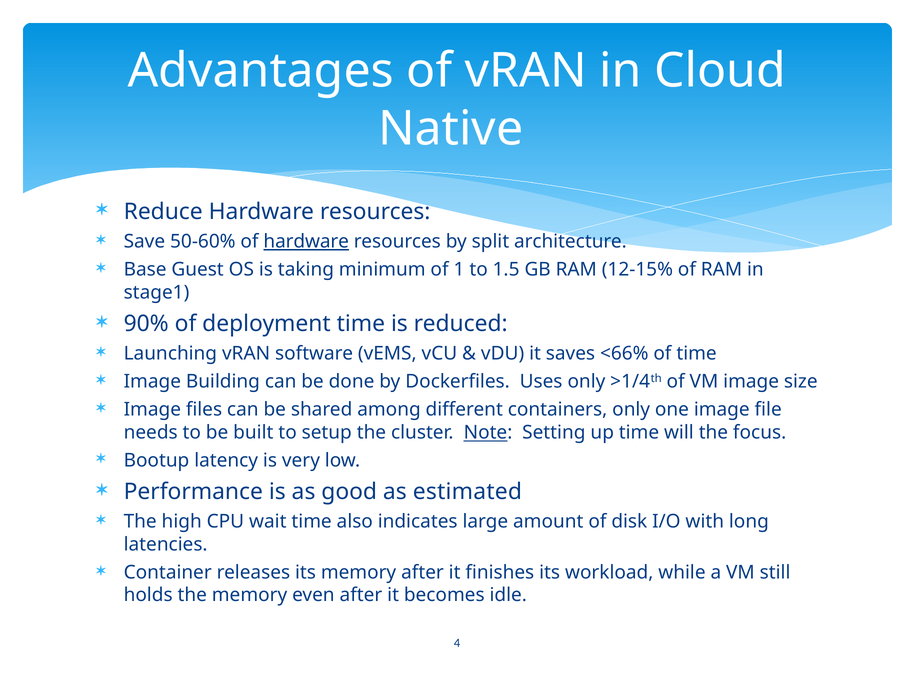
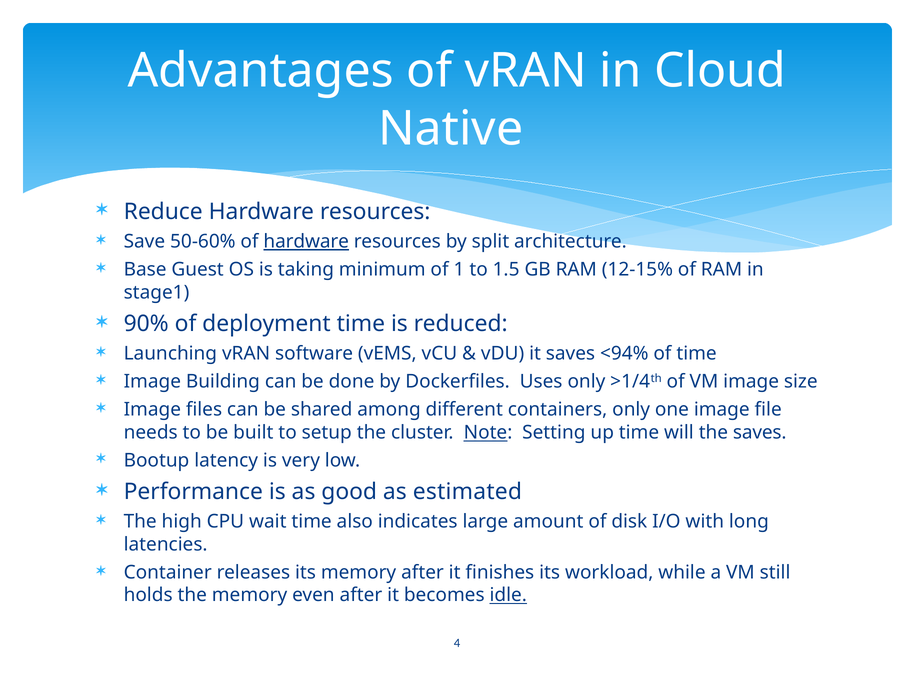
<66%: <66% -> <94% (624, 354)
the focus: focus -> saves (760, 433)
idle underline: none -> present (508, 596)
